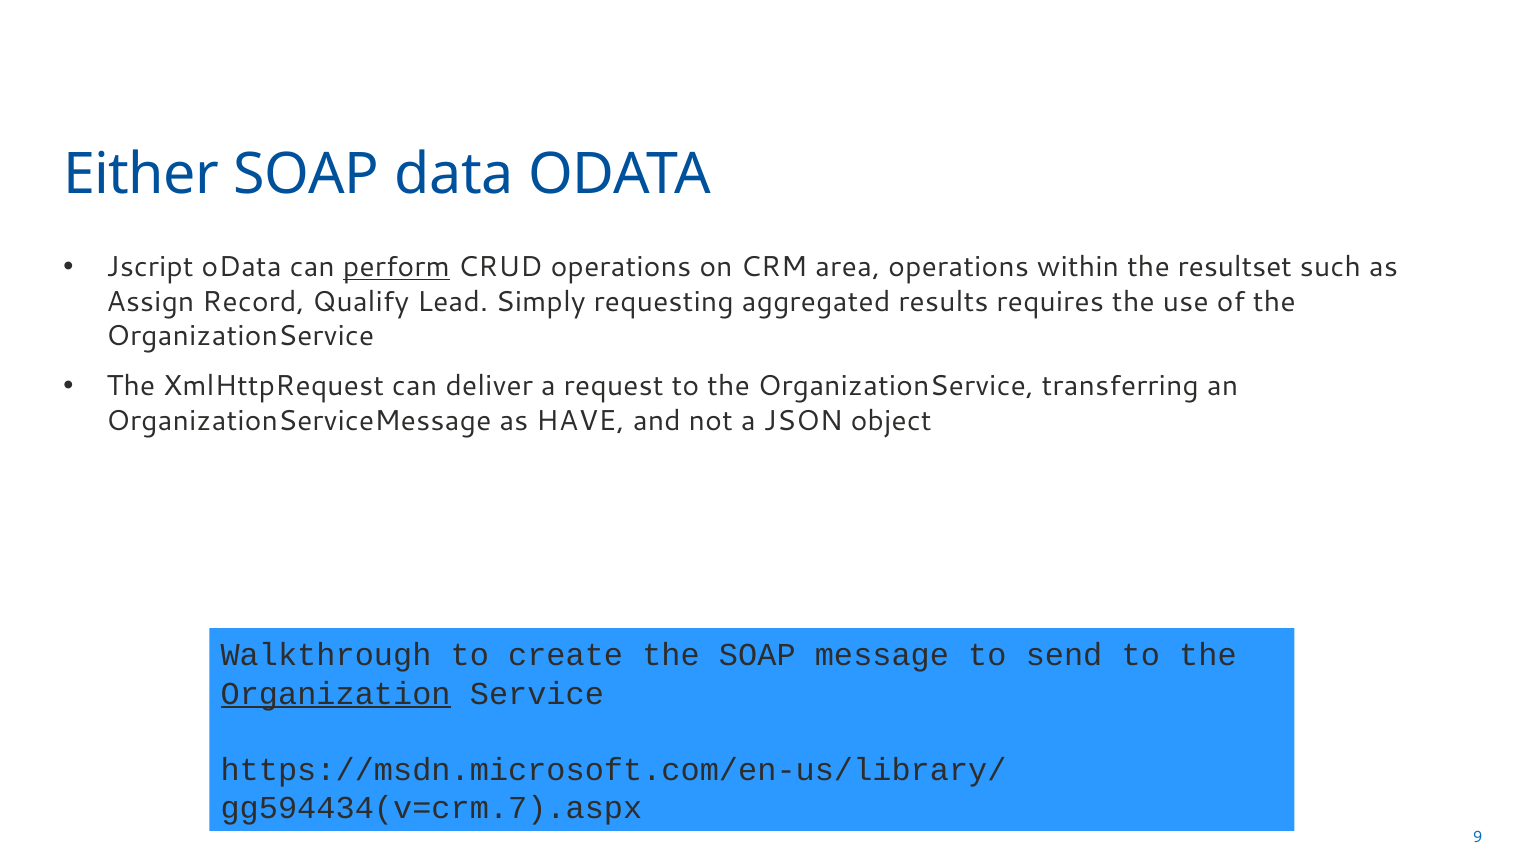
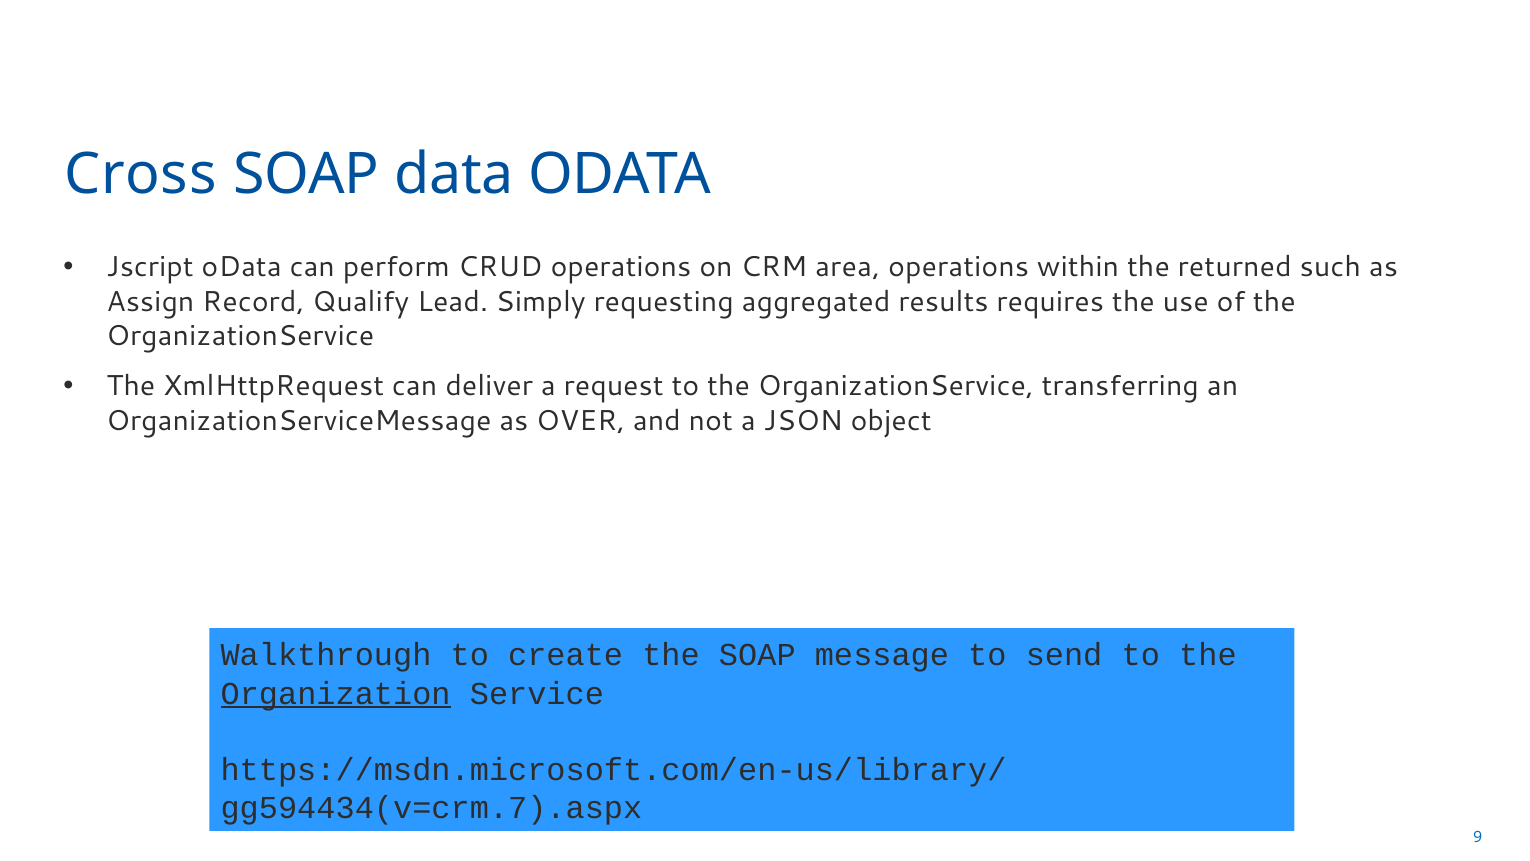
Either: Either -> Cross (141, 174)
perform underline: present -> none (396, 267)
resultset: resultset -> returned (1235, 267)
HAVE: HAVE -> OVER (581, 421)
